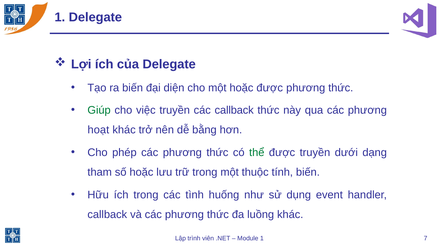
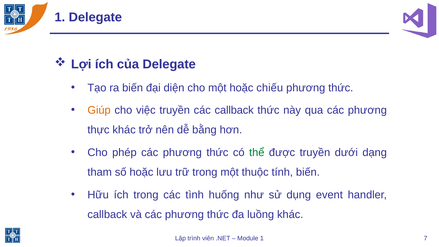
hoặc được: được -> chiếu (270, 88)
Giúp colour: green -> orange (99, 110)
hoạt: hoạt -> thực (98, 130)
